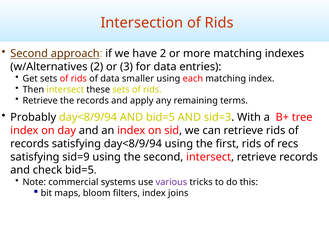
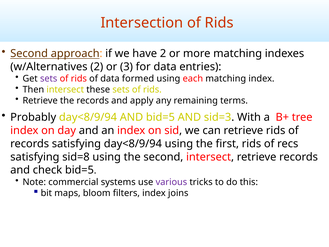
sets colour: black -> purple (49, 79)
smaller: smaller -> formed (138, 79)
sid=9: sid=9 -> sid=8 (76, 157)
